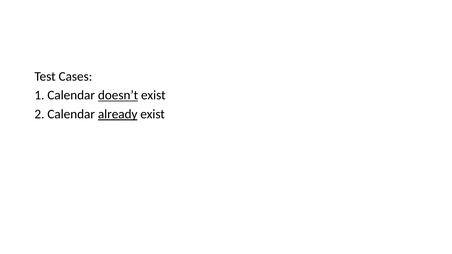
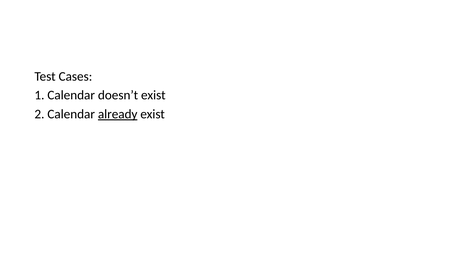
doesn’t underline: present -> none (118, 95)
